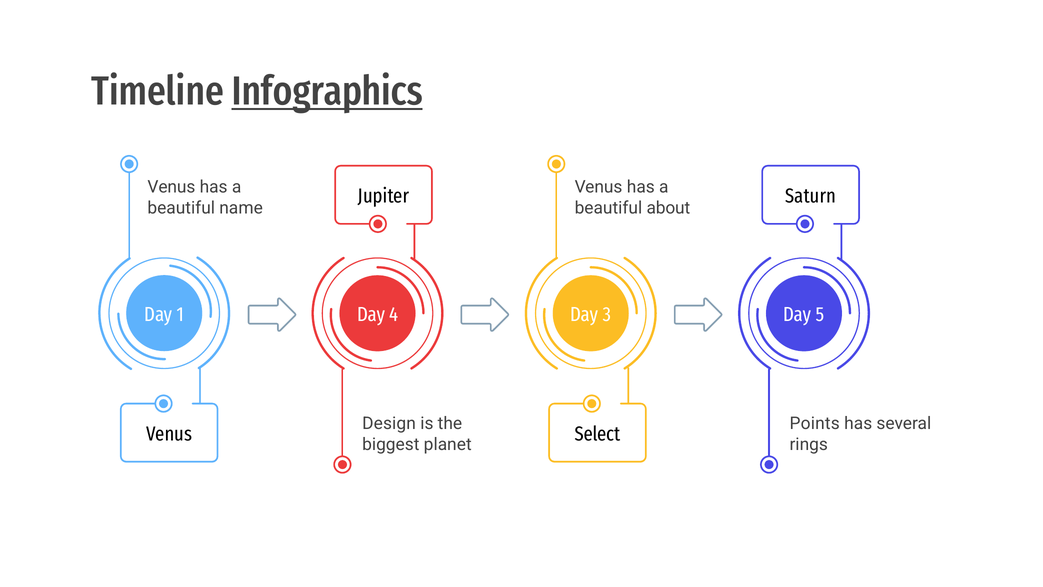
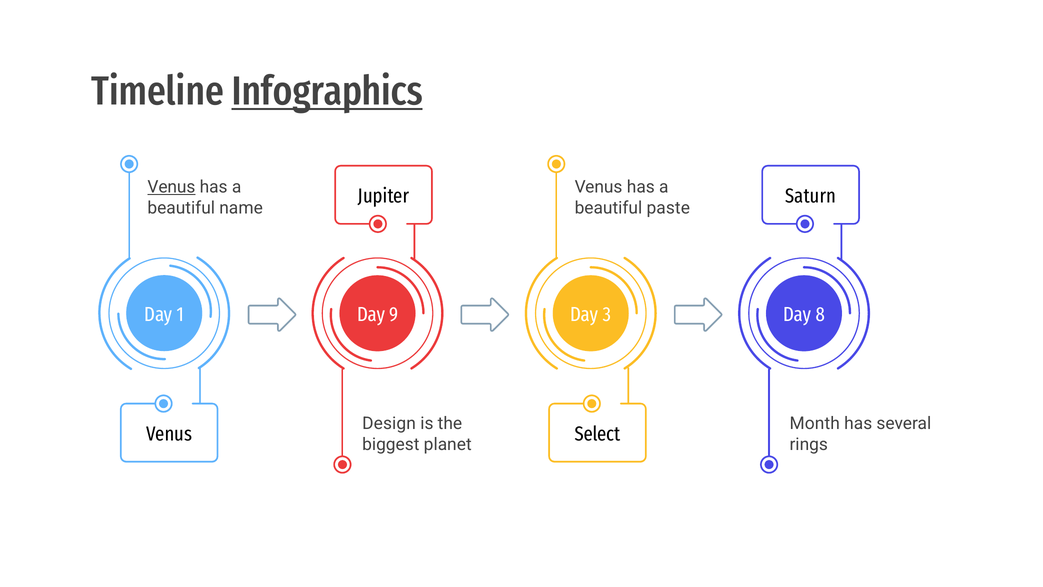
Venus underline: none -> present (171, 187)
about: about -> paste (668, 208)
4: 4 -> 9 (394, 315)
5: 5 -> 8 (820, 315)
Points: Points -> Month (815, 424)
